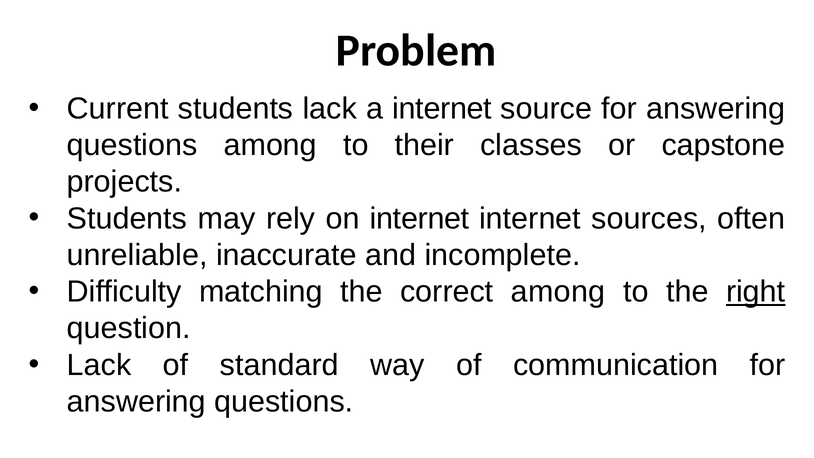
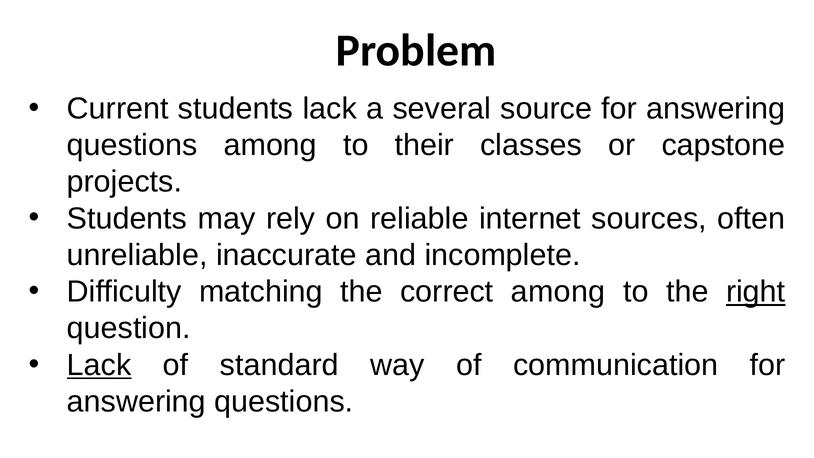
a internet: internet -> several (442, 109)
on internet: internet -> reliable (419, 218)
Lack underline: none -> present (99, 365)
